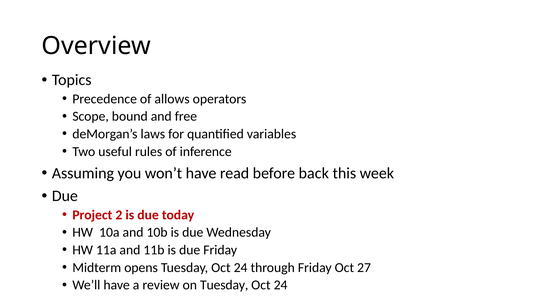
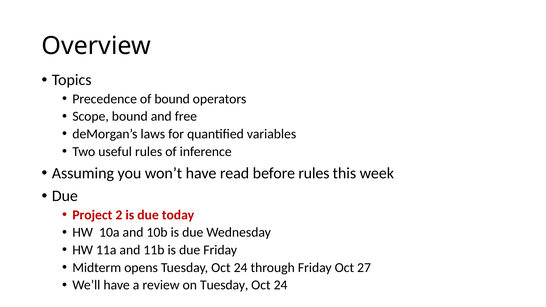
of allows: allows -> bound (172, 99)
before back: back -> rules (314, 173)
